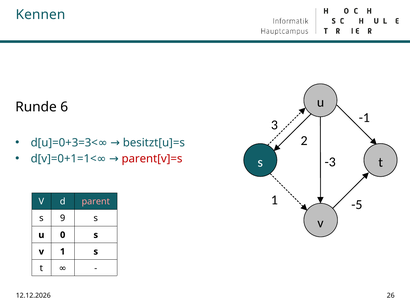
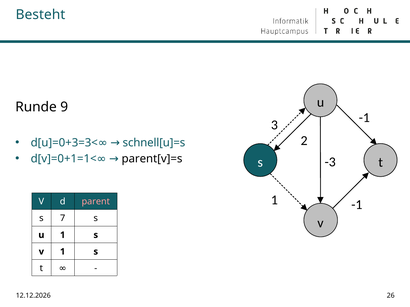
Kennen: Kennen -> Besteht (40, 15)
6: 6 -> 9 (64, 107)
besitzt[u]=s: besitzt[u]=s -> schnell[u]=s (154, 143)
parent[v]=s colour: red -> black (152, 159)
-5: -5 -> -1 (357, 205)
9: 9 -> 7 (63, 218)
u 0: 0 -> 1 (63, 235)
